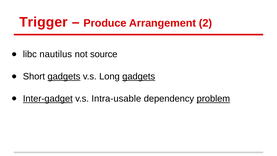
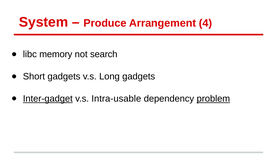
Trigger: Trigger -> System (44, 22)
2: 2 -> 4 (206, 23)
nautilus: nautilus -> memory (56, 54)
source: source -> search (104, 54)
gadgets underline: present -> none (64, 76)
gadgets underline: present -> none (139, 76)
